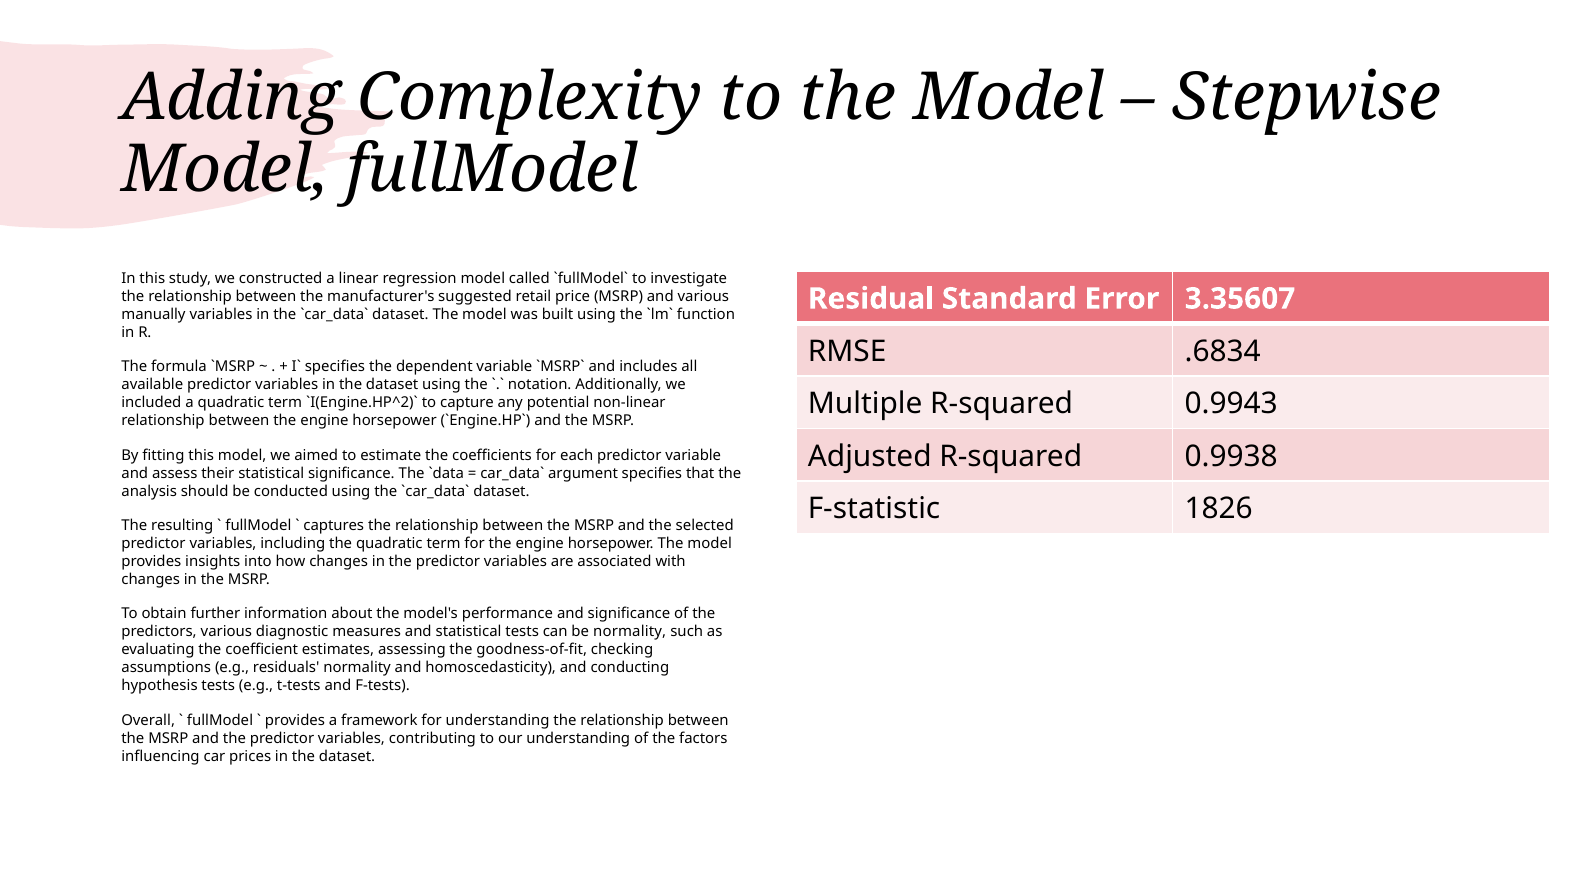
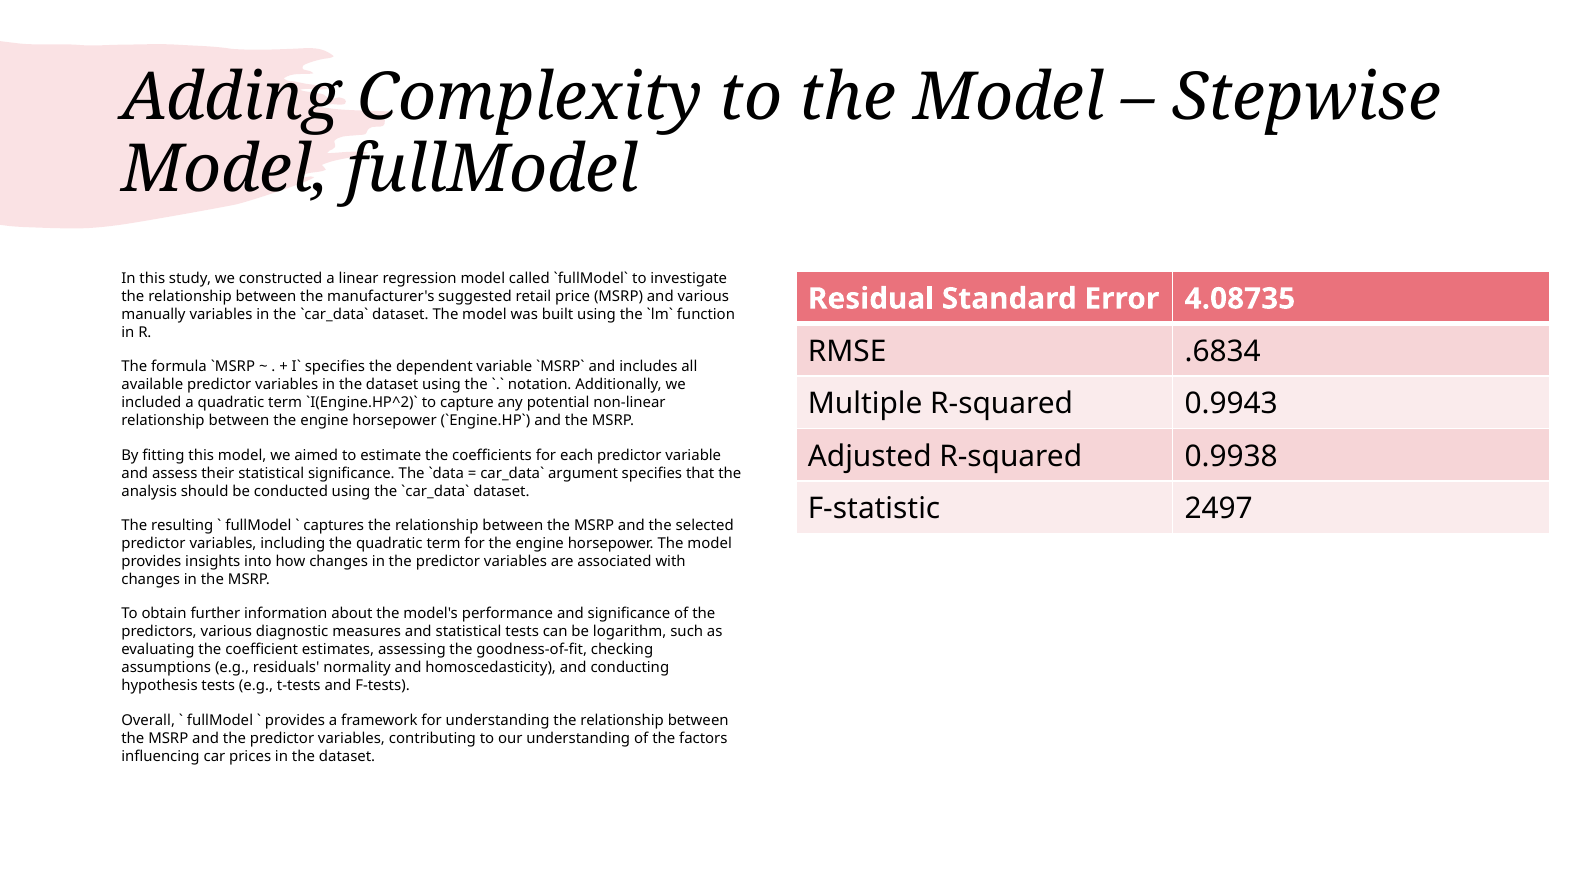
3.35607: 3.35607 -> 4.08735 (1240, 299)
1826: 1826 -> 2497 (1219, 509)
be normality: normality -> logarithm (630, 632)
